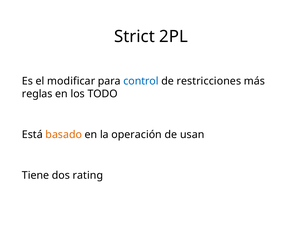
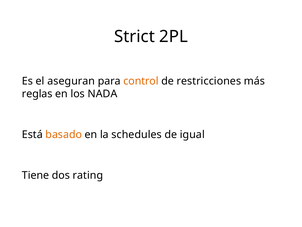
modificar: modificar -> aseguran (71, 81)
control colour: blue -> orange (141, 81)
TODO: TODO -> NADA (103, 94)
operación: operación -> schedules (137, 134)
usan: usan -> igual (192, 134)
